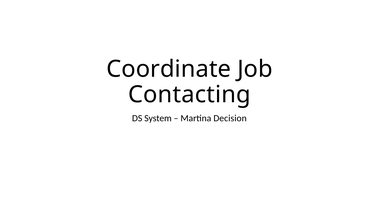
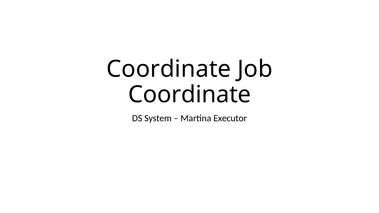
Contacting: Contacting -> Coordinate (190, 95)
Decision: Decision -> Executor (230, 118)
